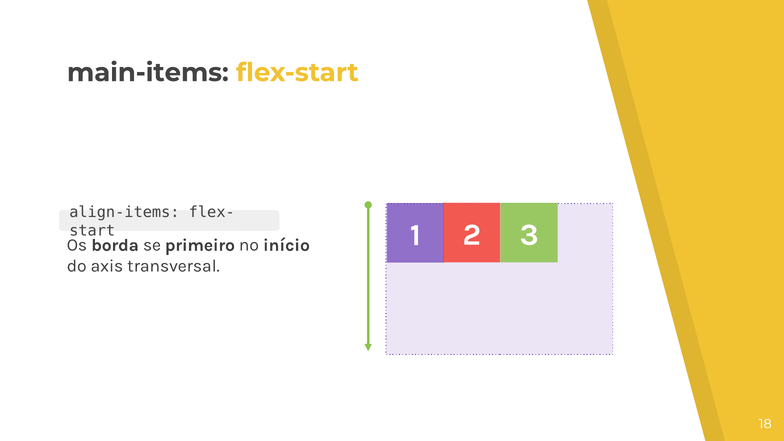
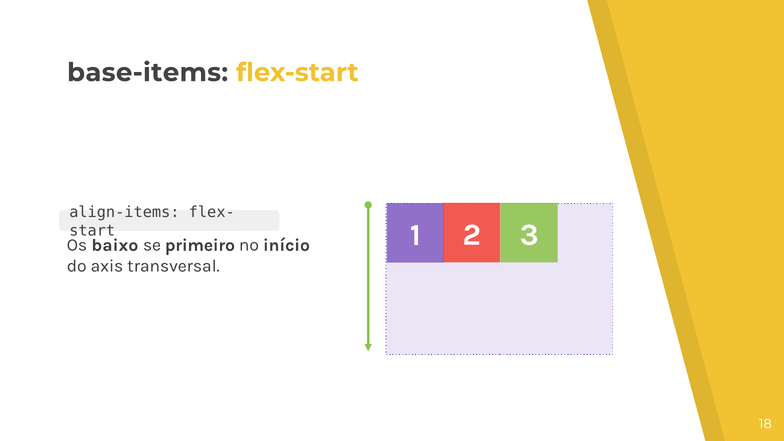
main-items: main-items -> base-items (148, 73)
borda: borda -> baixo (115, 245)
